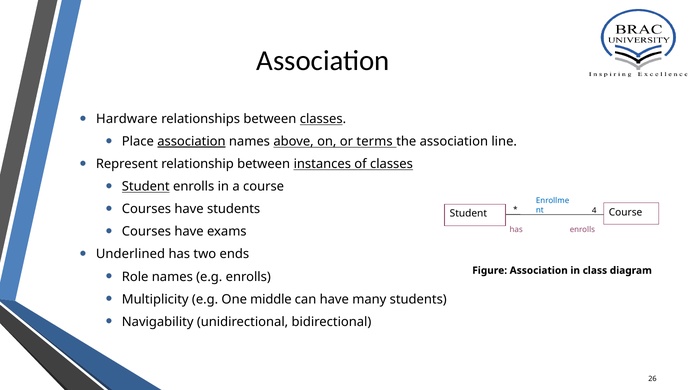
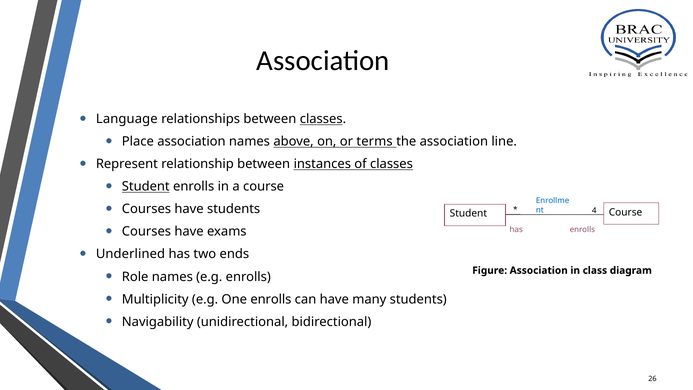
Hardware: Hardware -> Language (127, 119)
association underline: present -> none (191, 141)
One middle: middle -> enrolls (271, 299)
